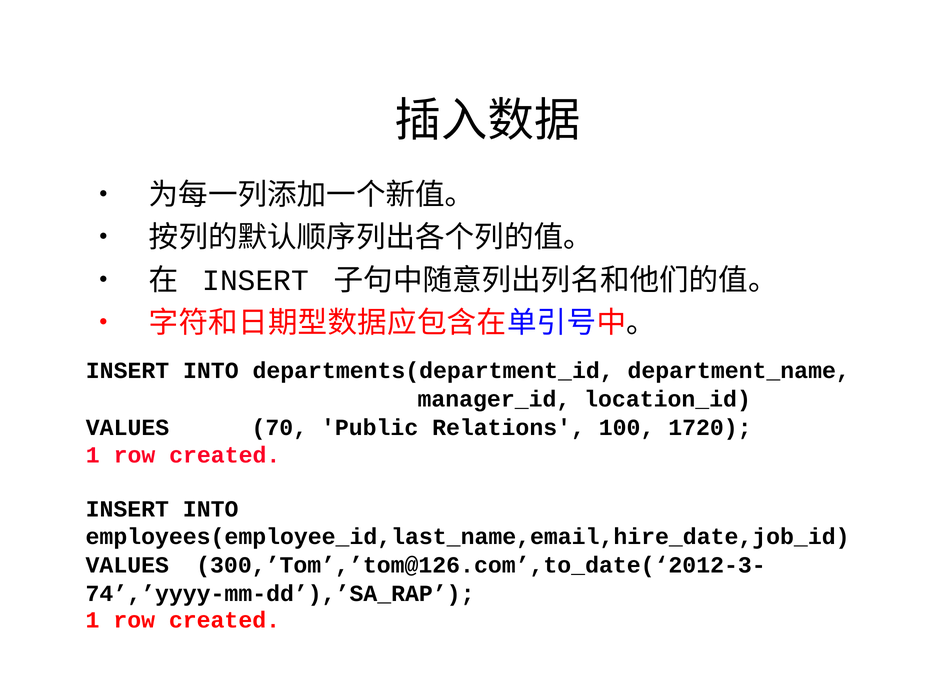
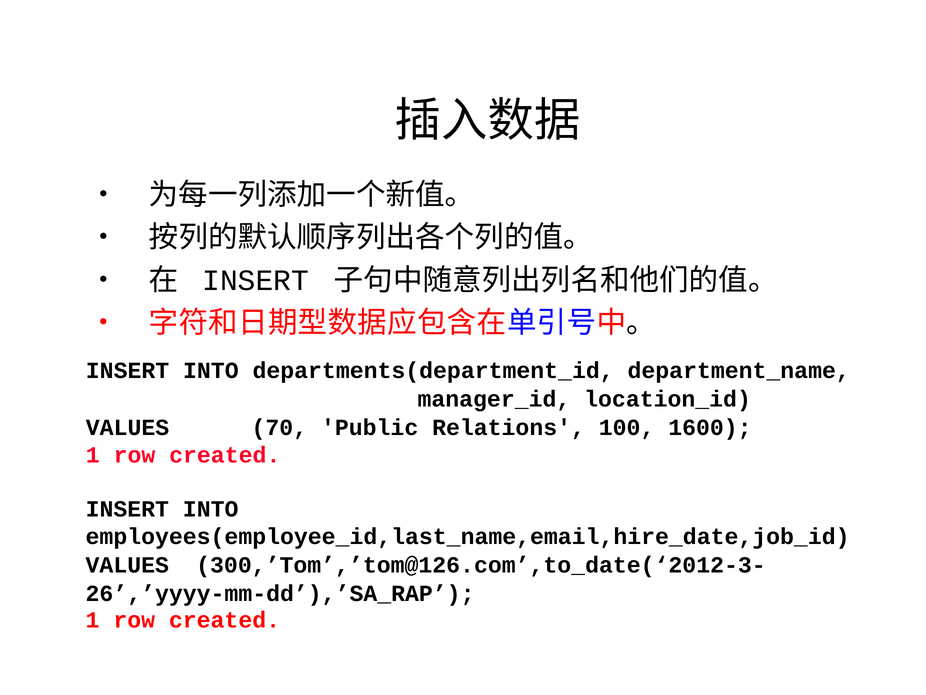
1720: 1720 -> 1600 (710, 427)
74’,’yyyy-mm-dd’),’SA_RAP: 74’,’yyyy-mm-dd’),’SA_RAP -> 26’,’yyyy-mm-dd’),’SA_RAP (280, 593)
